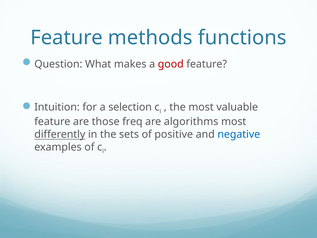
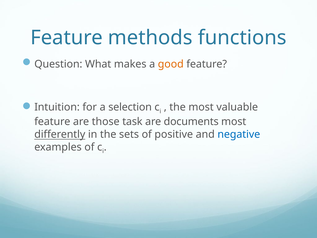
good colour: red -> orange (171, 64)
freq: freq -> task (132, 122)
algorithms: algorithms -> documents (191, 122)
